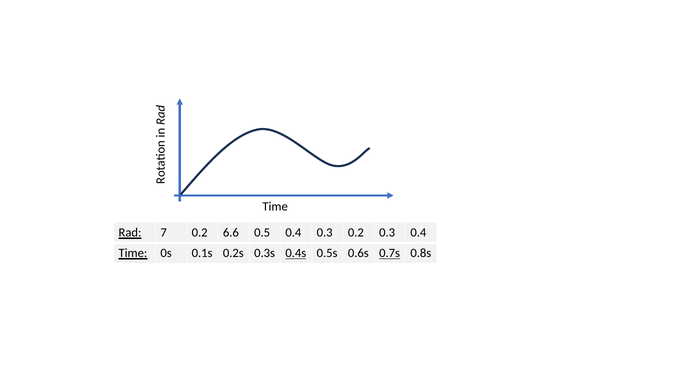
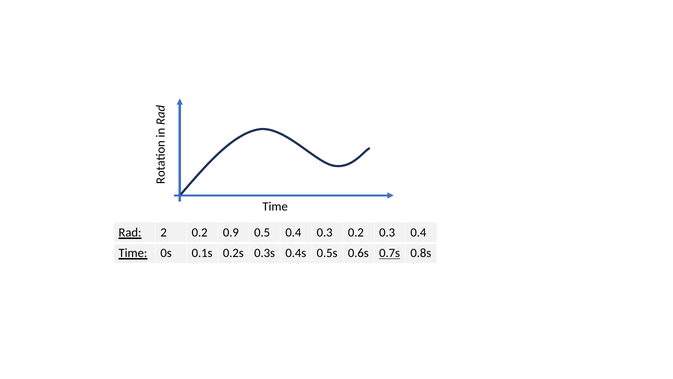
7: 7 -> 2 (164, 233)
6.6: 6.6 -> 0.9 (231, 233)
0.4s underline: present -> none (296, 253)
